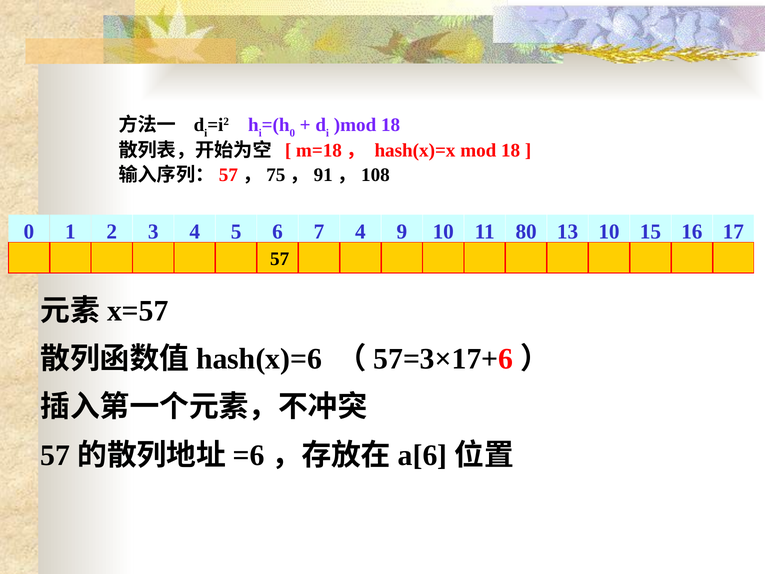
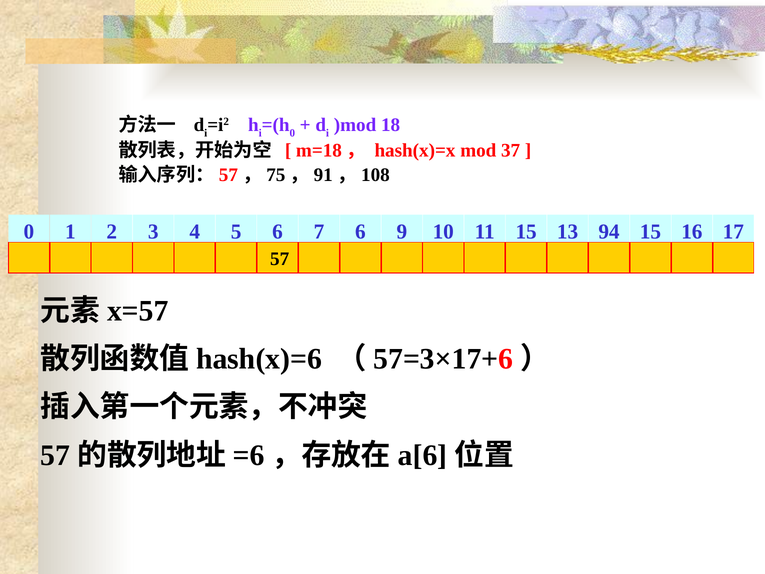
mod 18: 18 -> 37 (511, 150)
7 4: 4 -> 6 (360, 232)
11 80: 80 -> 15 (526, 232)
13 10: 10 -> 94 (609, 232)
